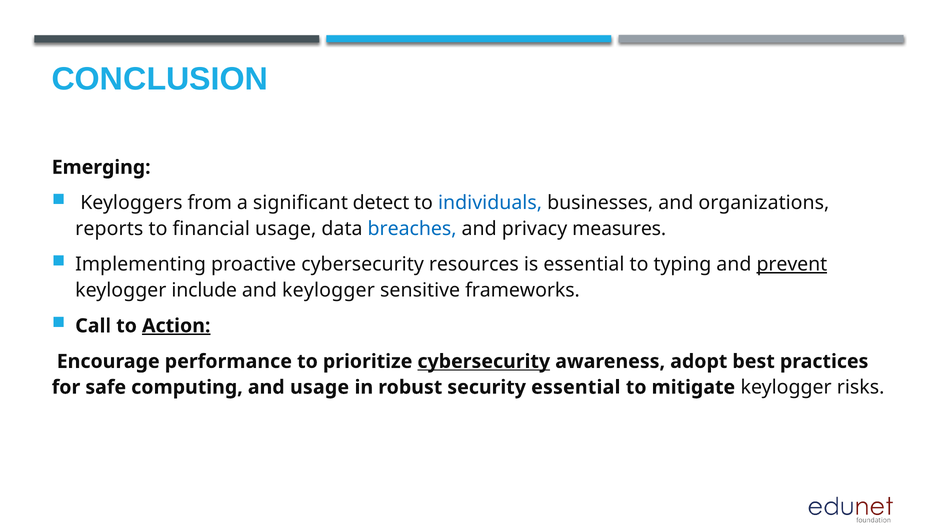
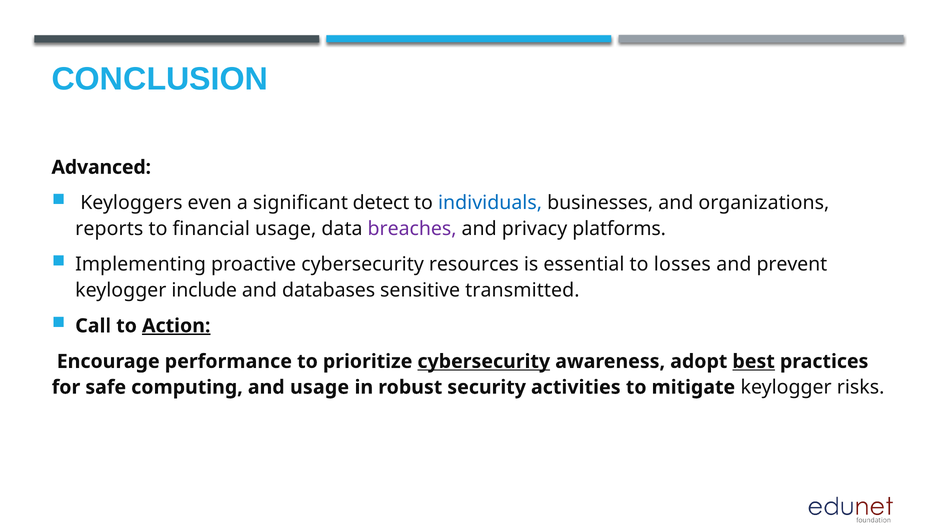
Emerging: Emerging -> Advanced (101, 167)
from: from -> even (210, 203)
breaches colour: blue -> purple (412, 229)
measures: measures -> platforms (619, 229)
typing: typing -> losses (682, 264)
prevent underline: present -> none (792, 264)
and keylogger: keylogger -> databases (329, 290)
frameworks: frameworks -> transmitted (522, 290)
best underline: none -> present (754, 361)
security essential: essential -> activities (576, 387)
